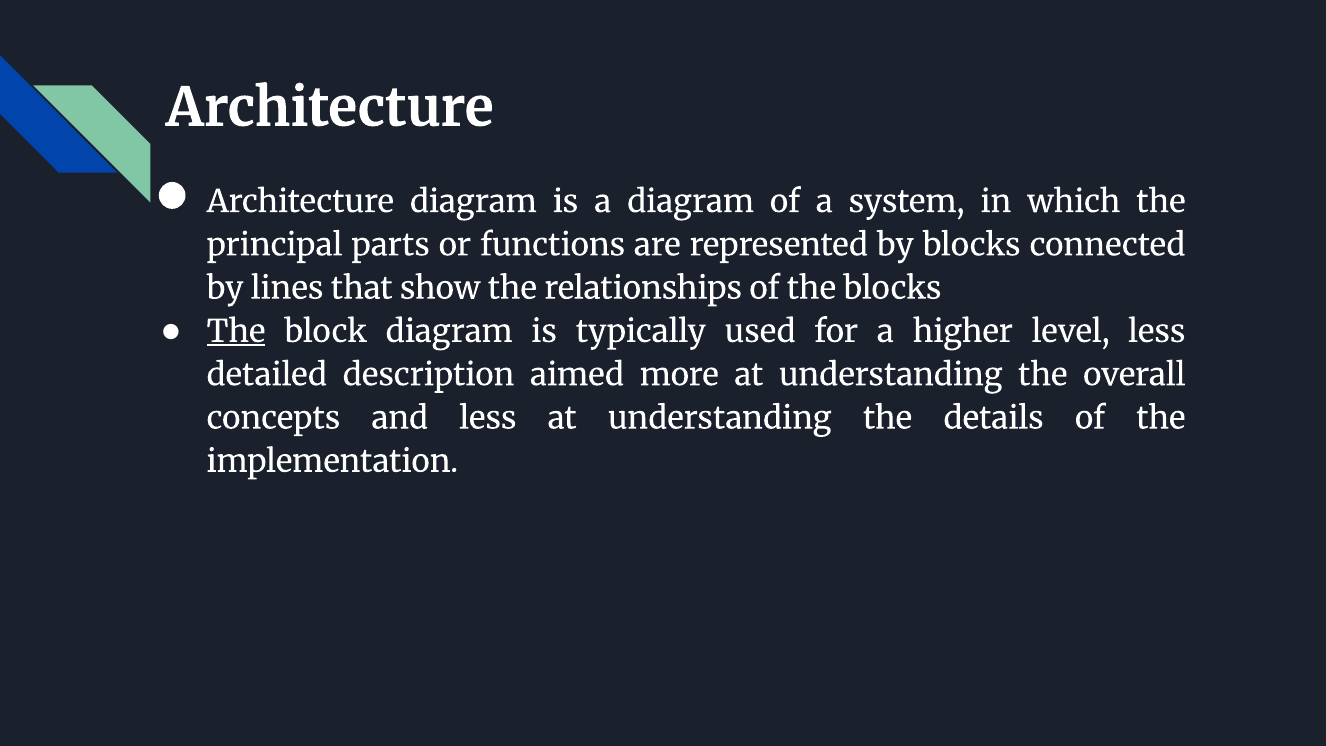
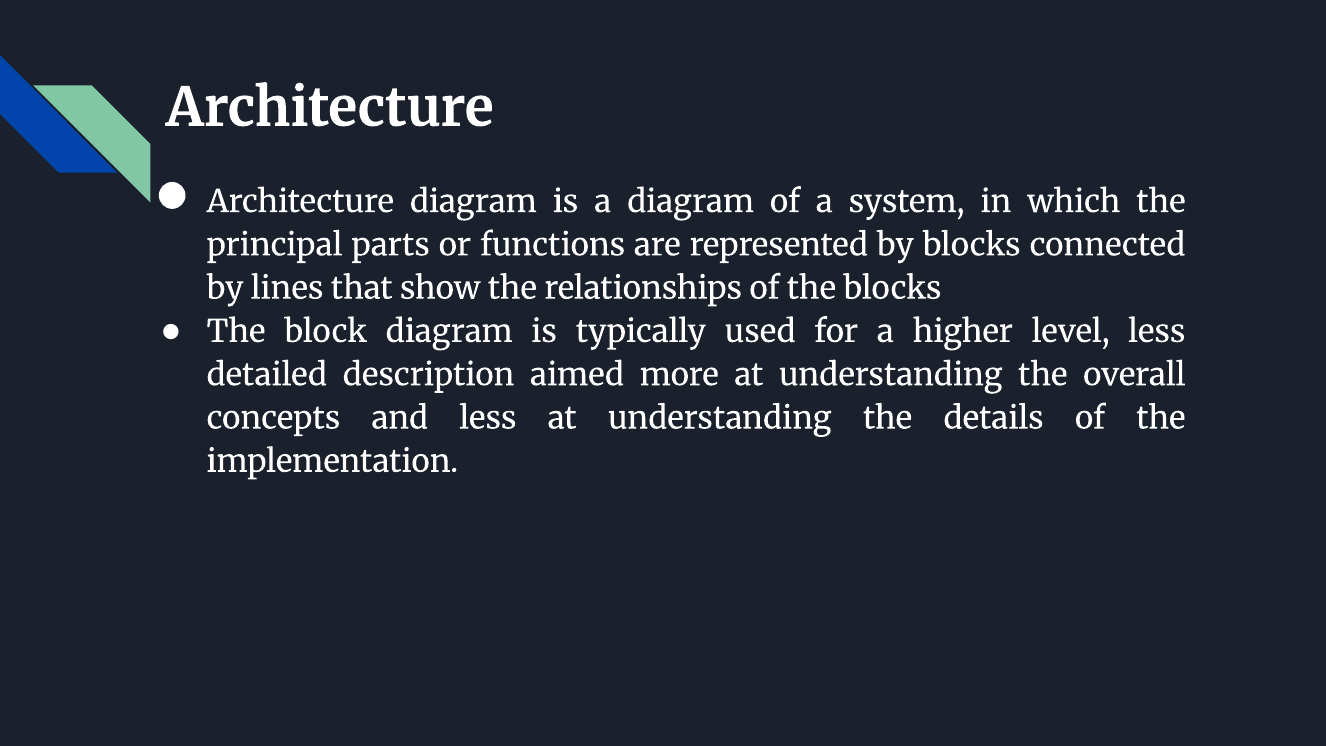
The underline: present -> none (236, 332)
